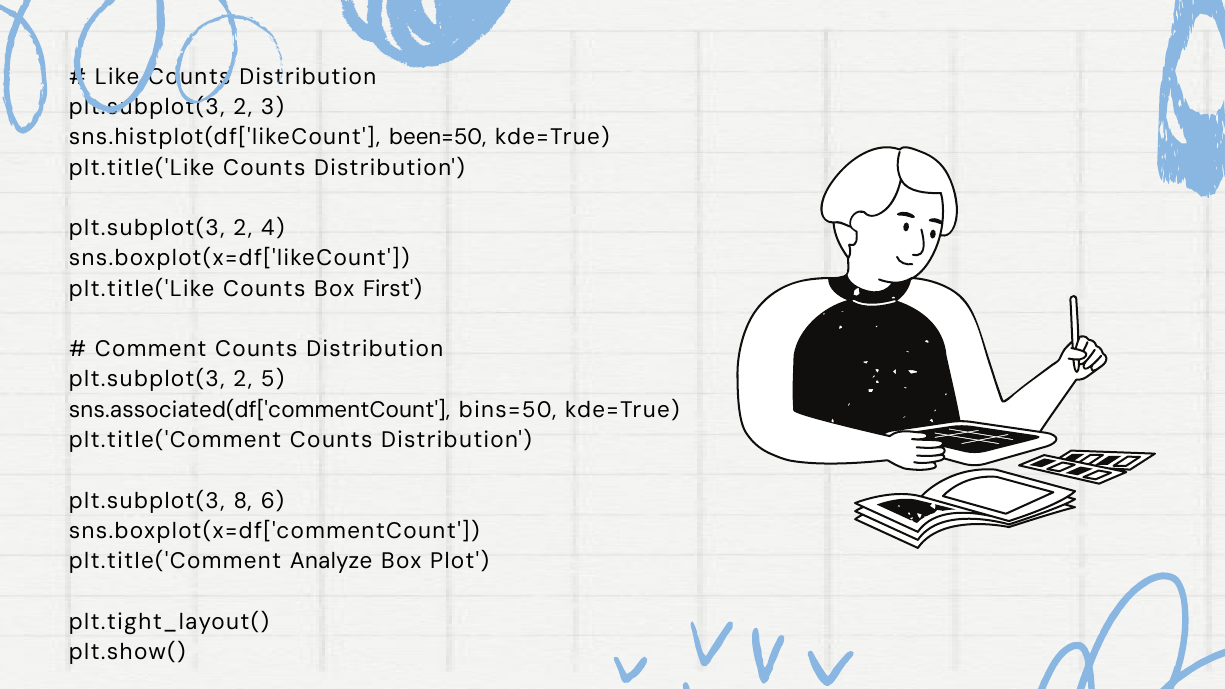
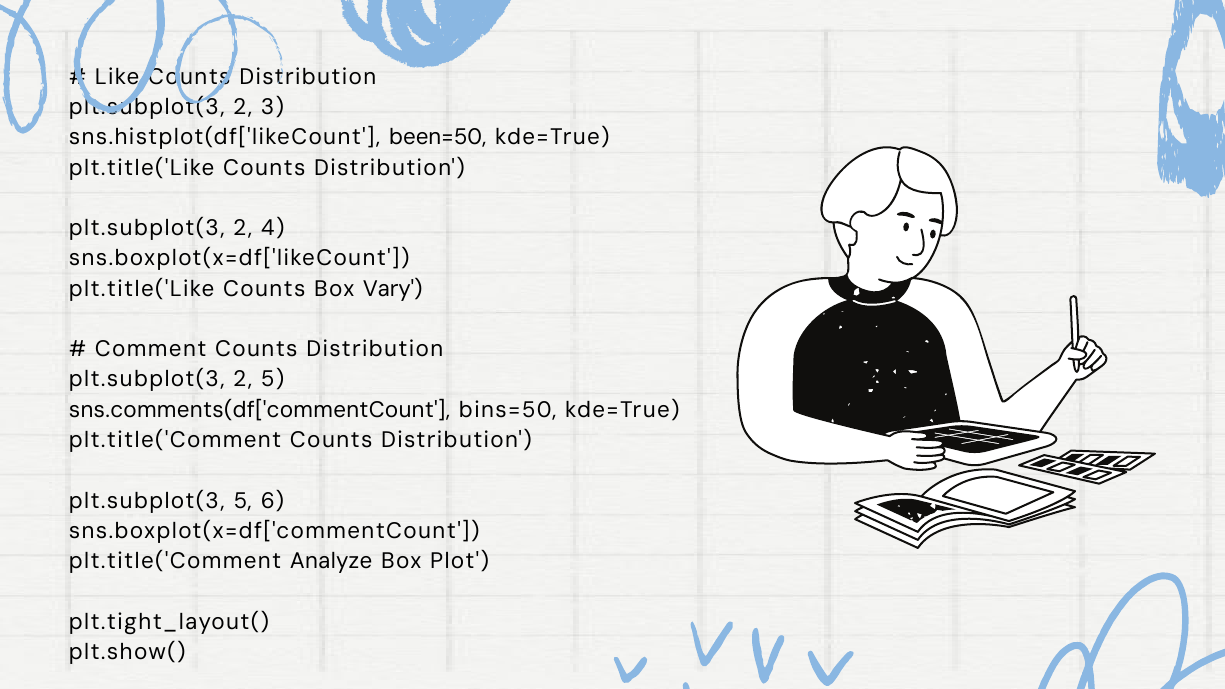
First: First -> Vary (393, 289)
sns.associated(df['commentCount: sns.associated(df['commentCount -> sns.comments(df['commentCount (260, 410)
plt.subplot(3 8: 8 -> 5 (243, 501)
